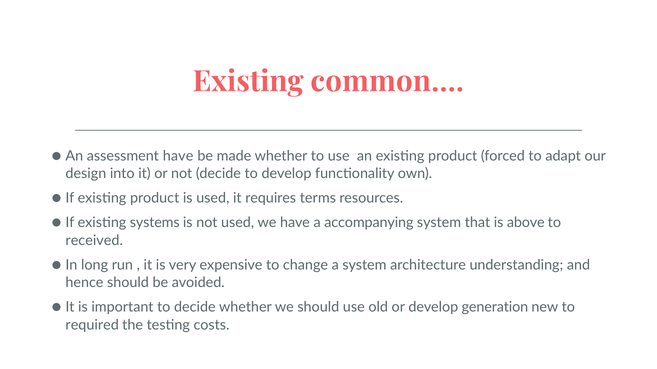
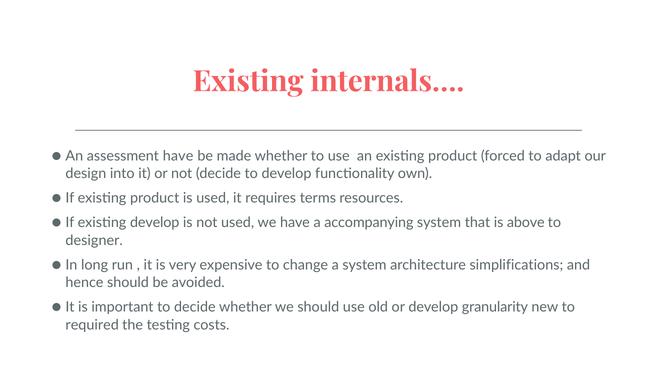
common…: common… -> internals… (387, 82)
existing systems: systems -> develop (155, 223)
received: received -> designer (94, 241)
understanding: understanding -> simplifications (516, 265)
generation: generation -> granularity (495, 308)
